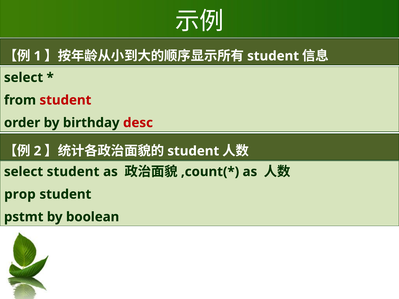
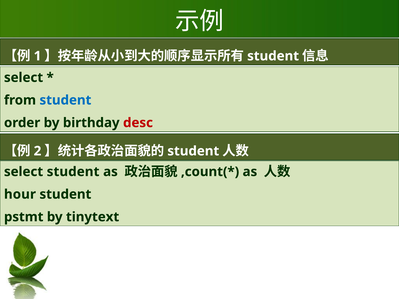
student colour: red -> blue (65, 100)
prop: prop -> hour (20, 194)
boolean: boolean -> tinytext (93, 217)
